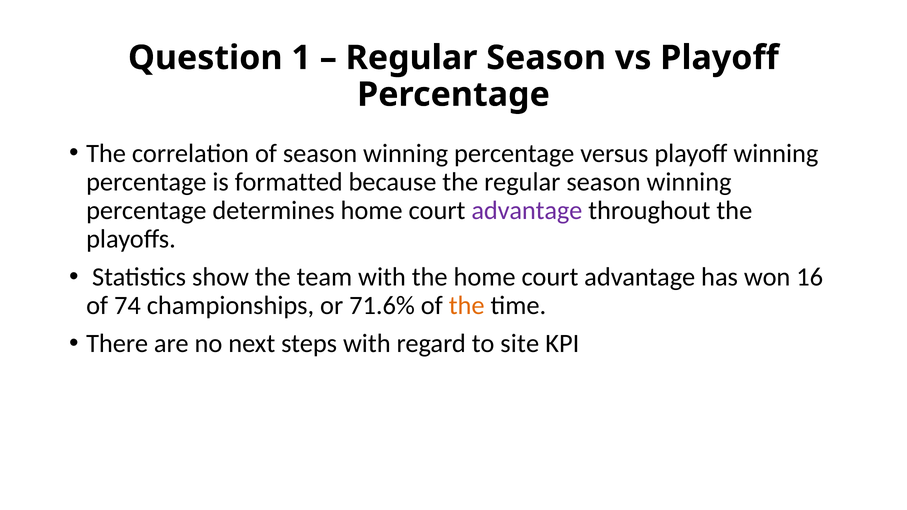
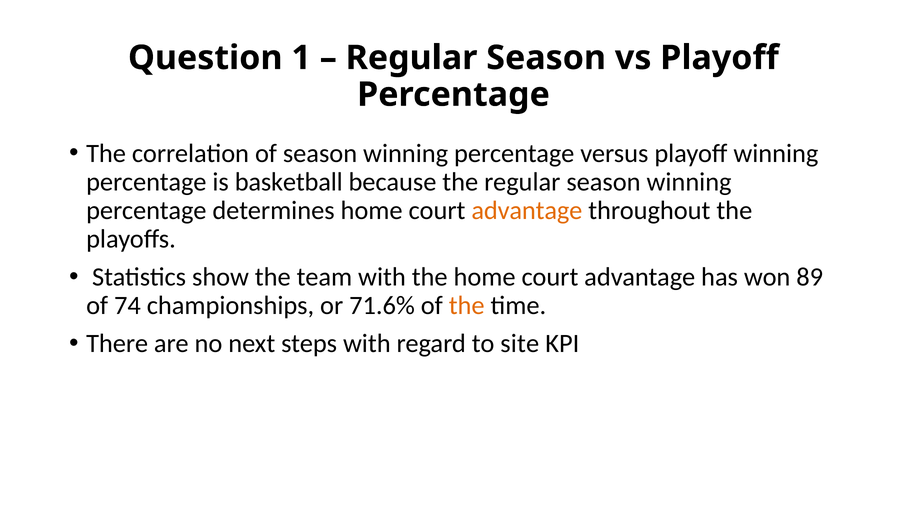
formatted: formatted -> basketball (289, 182)
advantage colour: purple -> orange (527, 210)
16: 16 -> 89 (810, 277)
